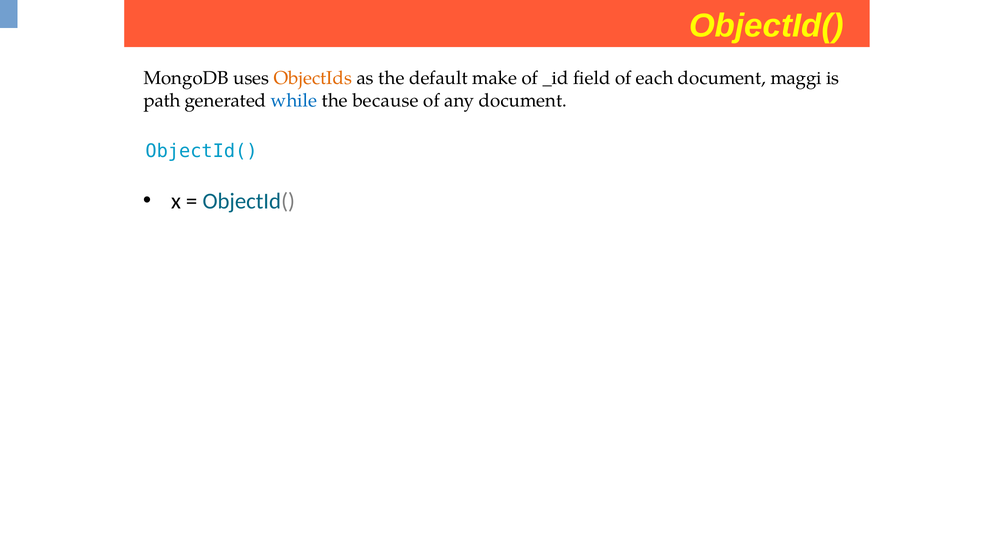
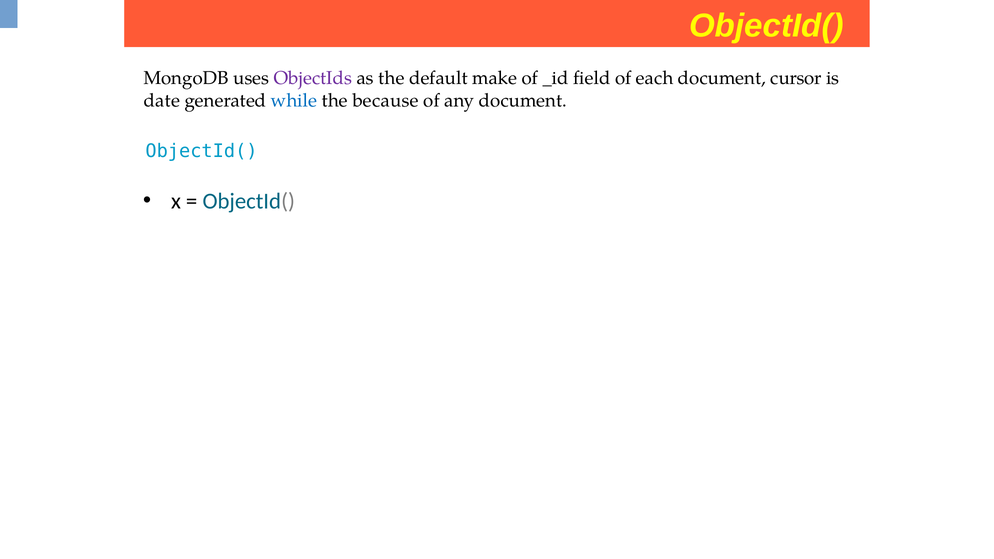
ObjectIds colour: orange -> purple (313, 78)
maggi: maggi -> cursor (796, 78)
path: path -> date (162, 101)
